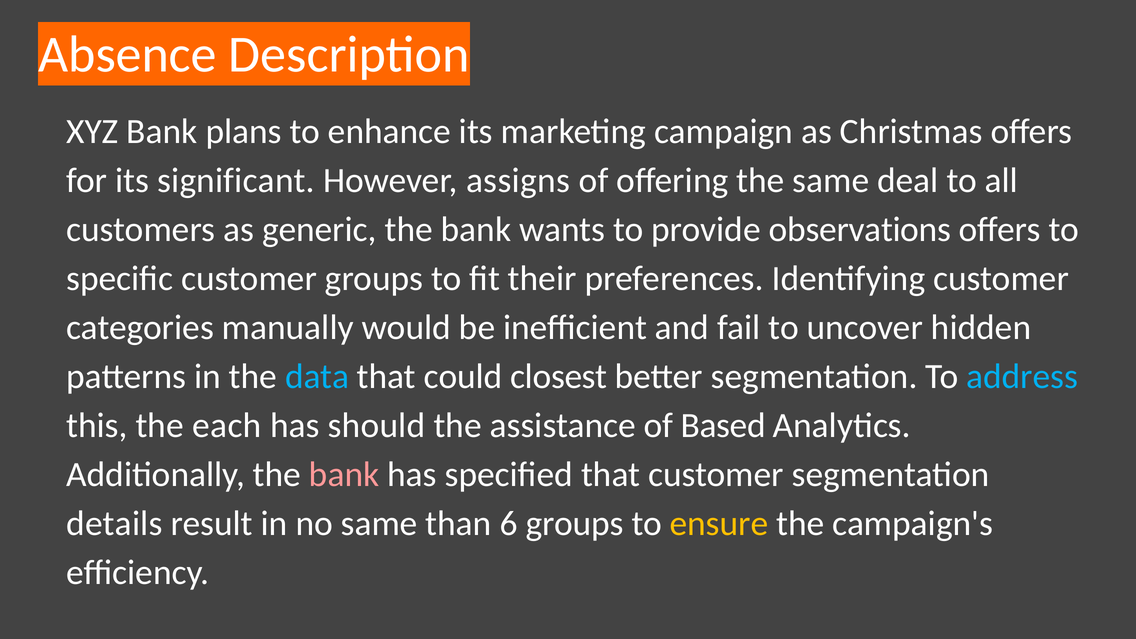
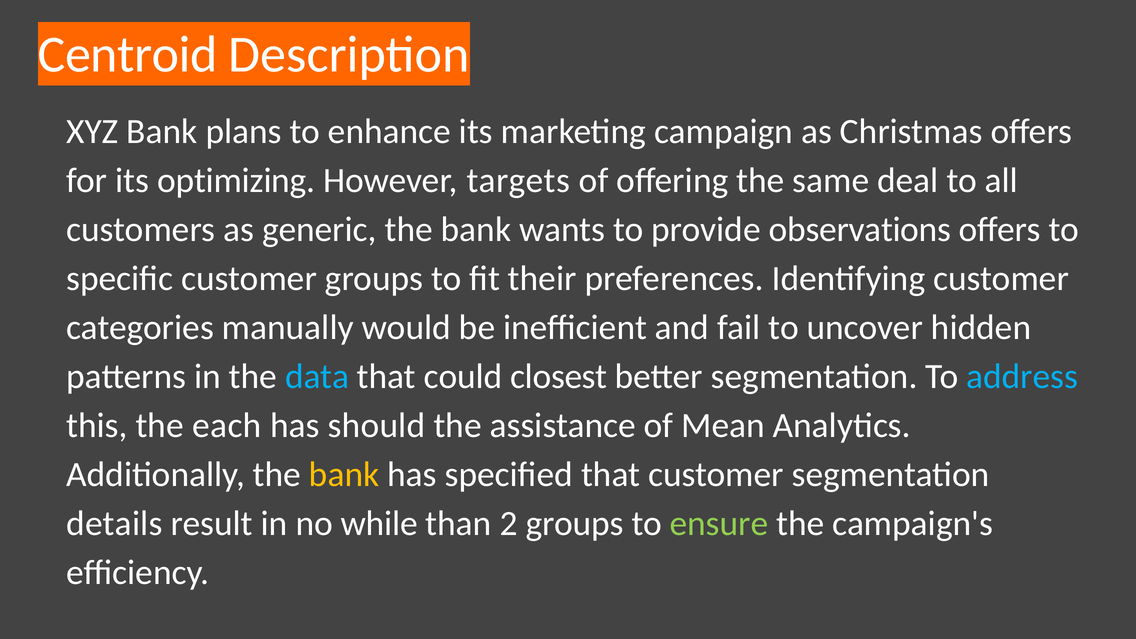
Absence: Absence -> Centroid (128, 54)
significant: significant -> optimizing (236, 181)
assigns: assigns -> targets (518, 181)
Based: Based -> Mean (723, 426)
bank colour: pink -> yellow (344, 475)
no same: same -> while (379, 524)
6: 6 -> 2 (509, 524)
ensure colour: yellow -> light green (719, 524)
